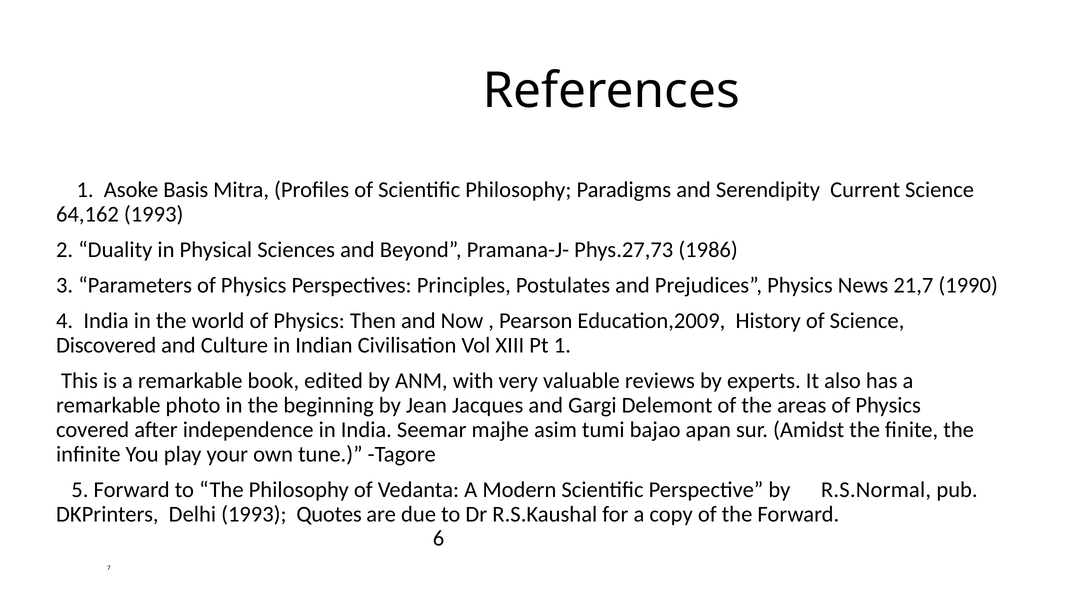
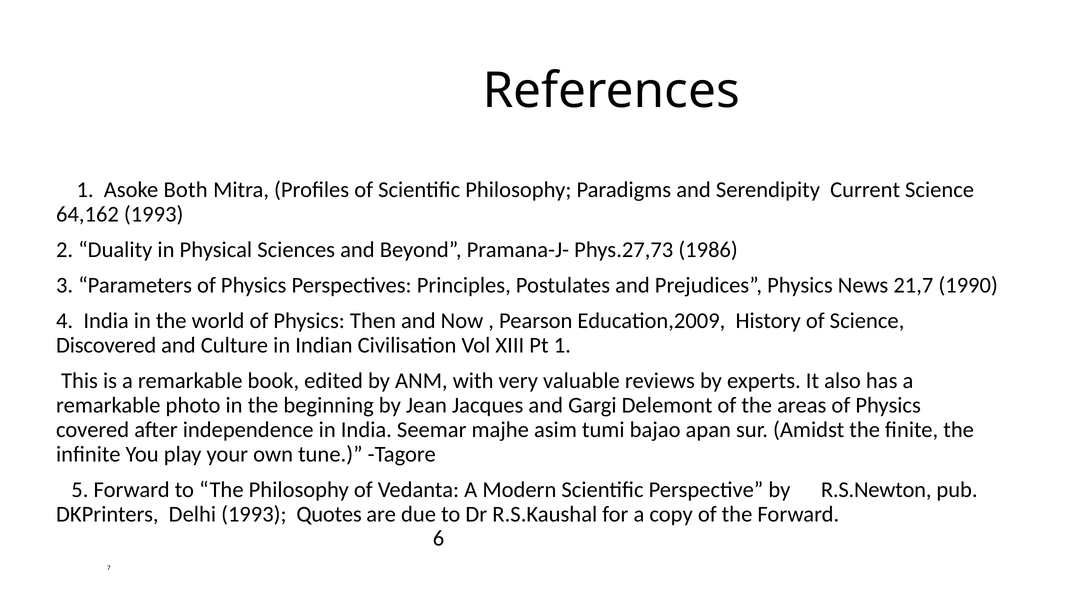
Basis: Basis -> Both (186, 190)
R.S.Normal: R.S.Normal -> R.S.Newton (876, 489)
